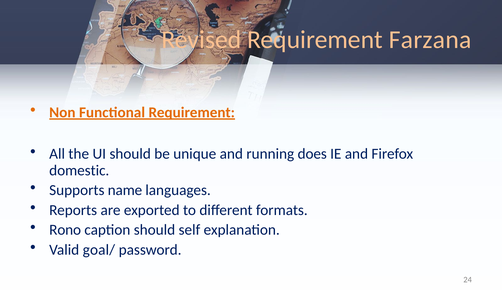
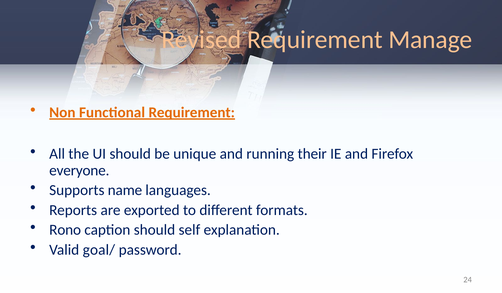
Farzana: Farzana -> Manage (430, 39)
does: does -> their (312, 154)
domestic: domestic -> everyone (79, 170)
